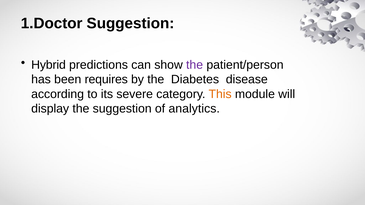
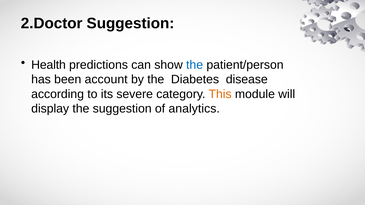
1.Doctor: 1.Doctor -> 2.Doctor (52, 23)
Hybrid: Hybrid -> Health (49, 65)
the colour: purple -> blue (195, 65)
requires: requires -> account (106, 80)
